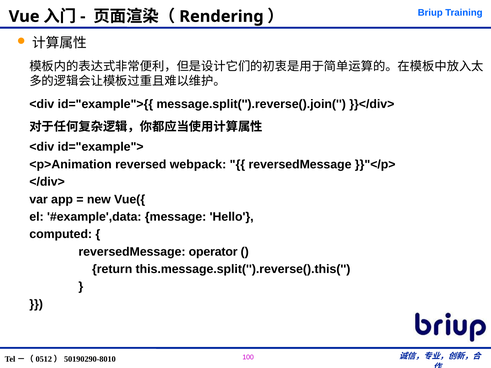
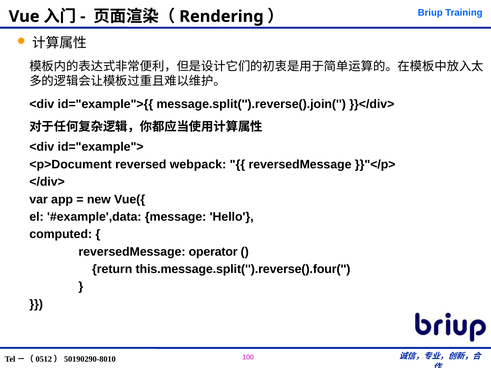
<p>Animation: <p>Animation -> <p>Document (71, 164)
this.message.split('').reverse().this(: this.message.split('').reverse().this( -> this.message.split('').reverse().four( (243, 269)
